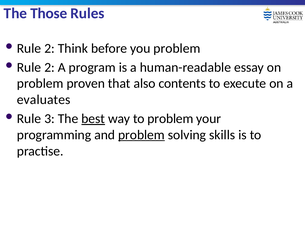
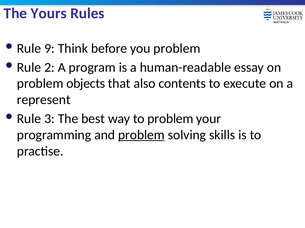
Those: Those -> Yours (49, 13)
2: 2 -> 9 (50, 49)
proven: proven -> objects (86, 84)
evaluates: evaluates -> represent (44, 100)
best underline: present -> none (93, 119)
